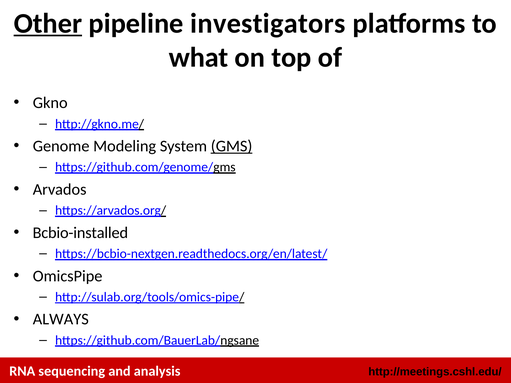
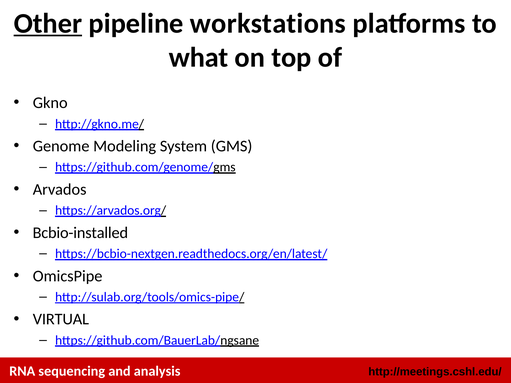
investigators: investigators -> workstations (268, 23)
GMS underline: present -> none (232, 146)
ALWAYS: ALWAYS -> VIRTUAL (61, 319)
